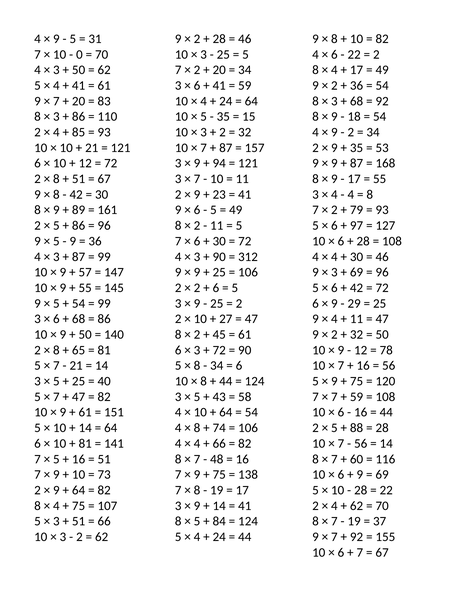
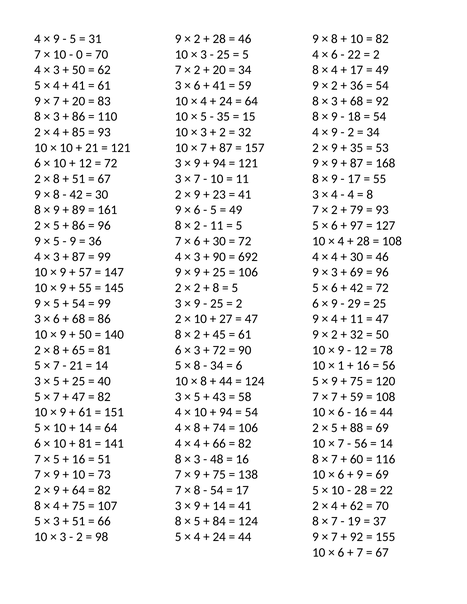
6: 6 -> 4 (341, 241)
312: 312 -> 692 (248, 257)
6: 6 -> 8 (216, 288)
7: 7 -> 1 (341, 366)
64: 64 -> 94 (226, 413)
28: 28 -> 69 (382, 428)
7: 7 -> 3 (197, 459)
19: 19 -> 54 (217, 490)
62: 62 -> 98 (102, 537)
